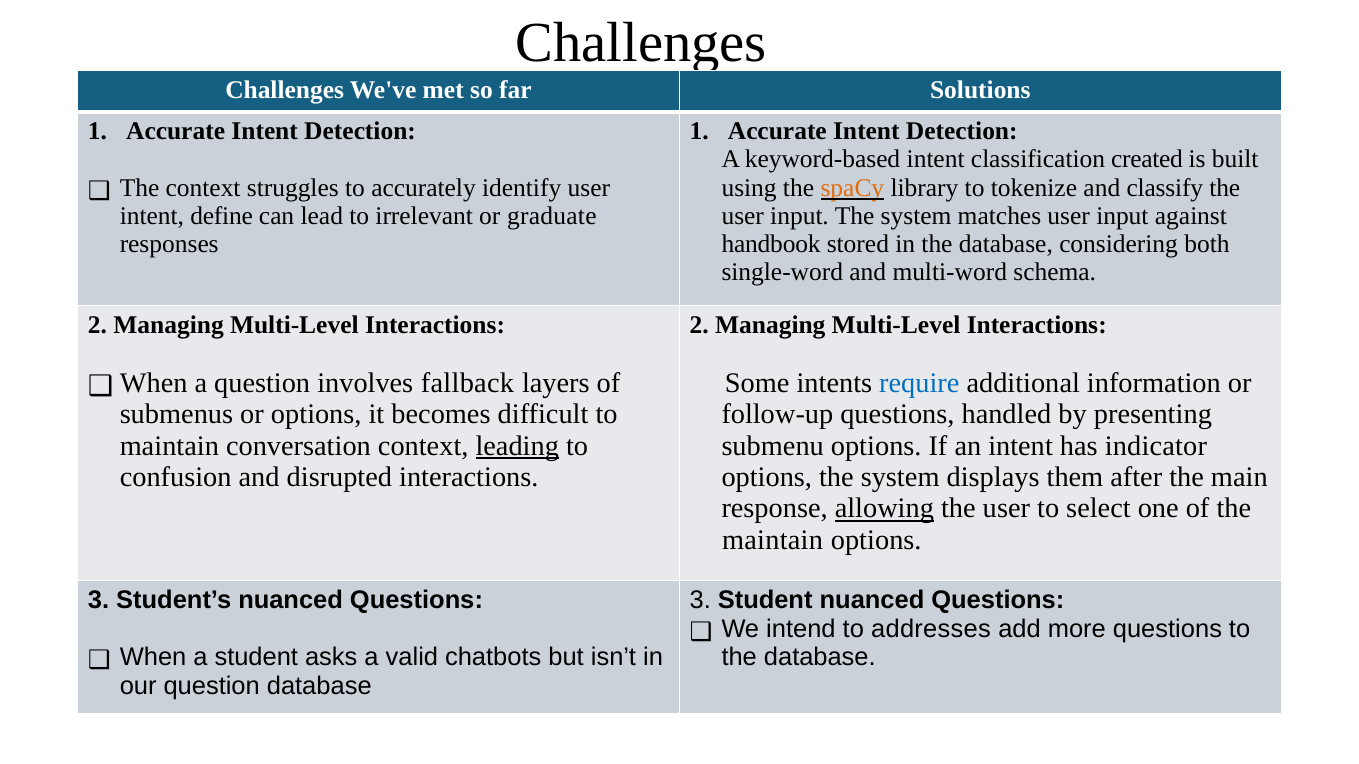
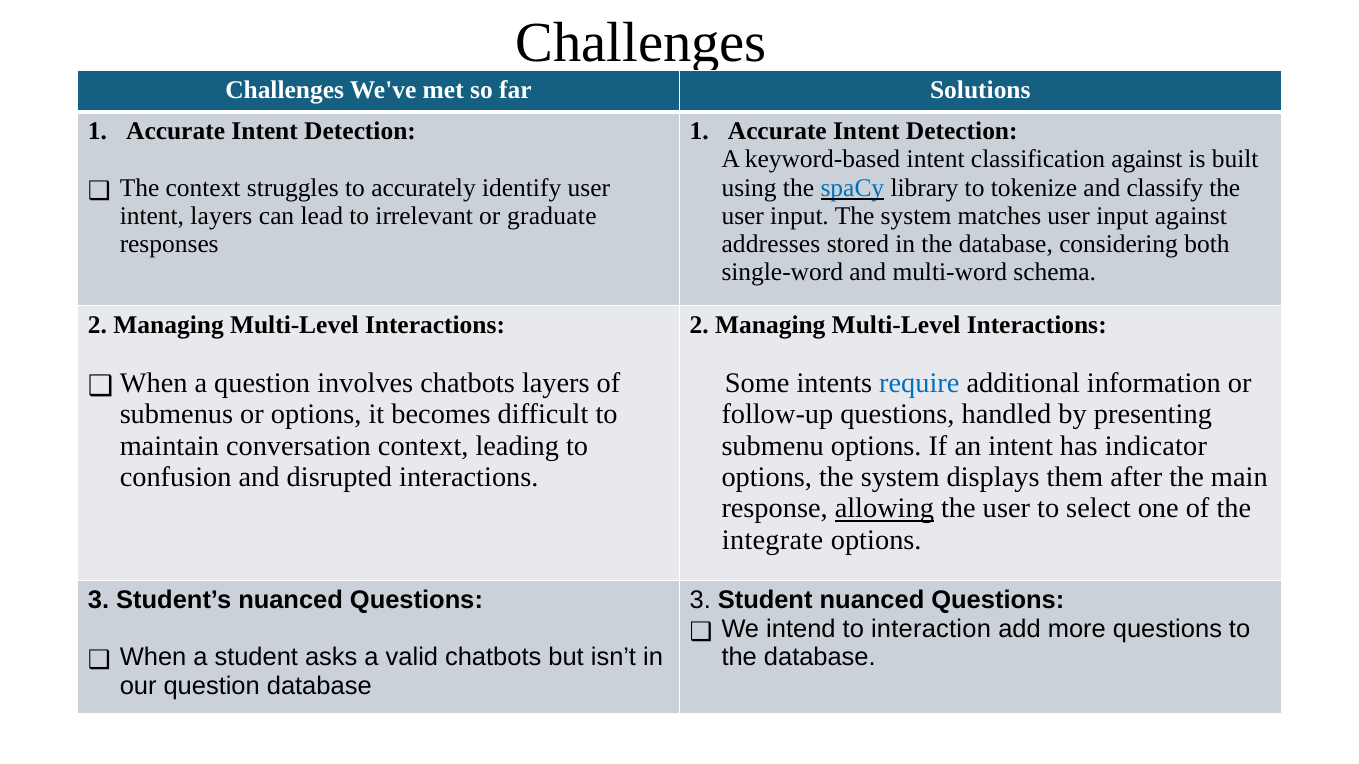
classification created: created -> against (1147, 160)
spaCy colour: orange -> blue (852, 188)
intent define: define -> layers (221, 216)
handbook: handbook -> addresses (771, 244)
involves fallback: fallback -> chatbots (468, 383)
leading underline: present -> none (517, 446)
maintain: maintain -> integrate (773, 540)
addresses: addresses -> interaction (931, 629)
